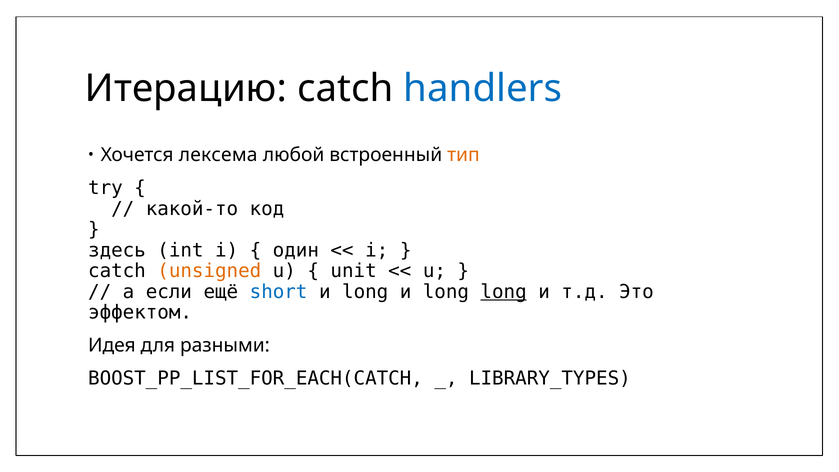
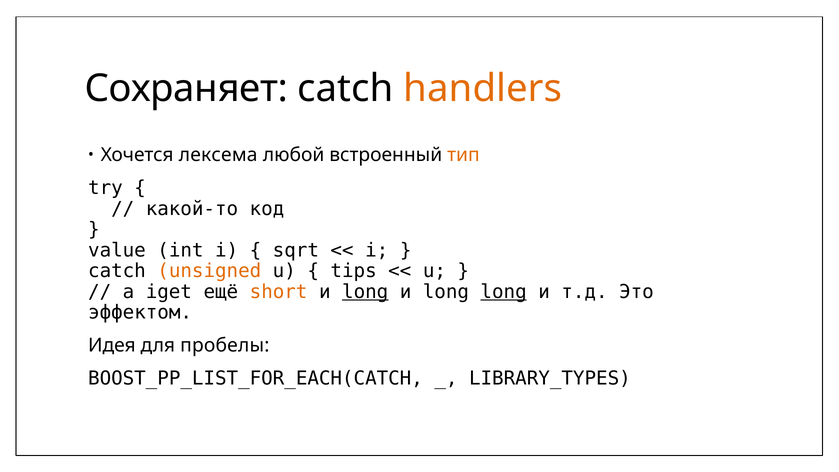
Итерацию: Итерацию -> Сохраняет (186, 88)
handlers colour: blue -> orange (483, 88)
здесь: здесь -> value (117, 250)
один: один -> sqrt (296, 250)
unit: unit -> tips (354, 271)
если: если -> iget (169, 292)
short colour: blue -> orange (279, 292)
long underline: none -> present (365, 292)
разными: разными -> пробелы (225, 346)
